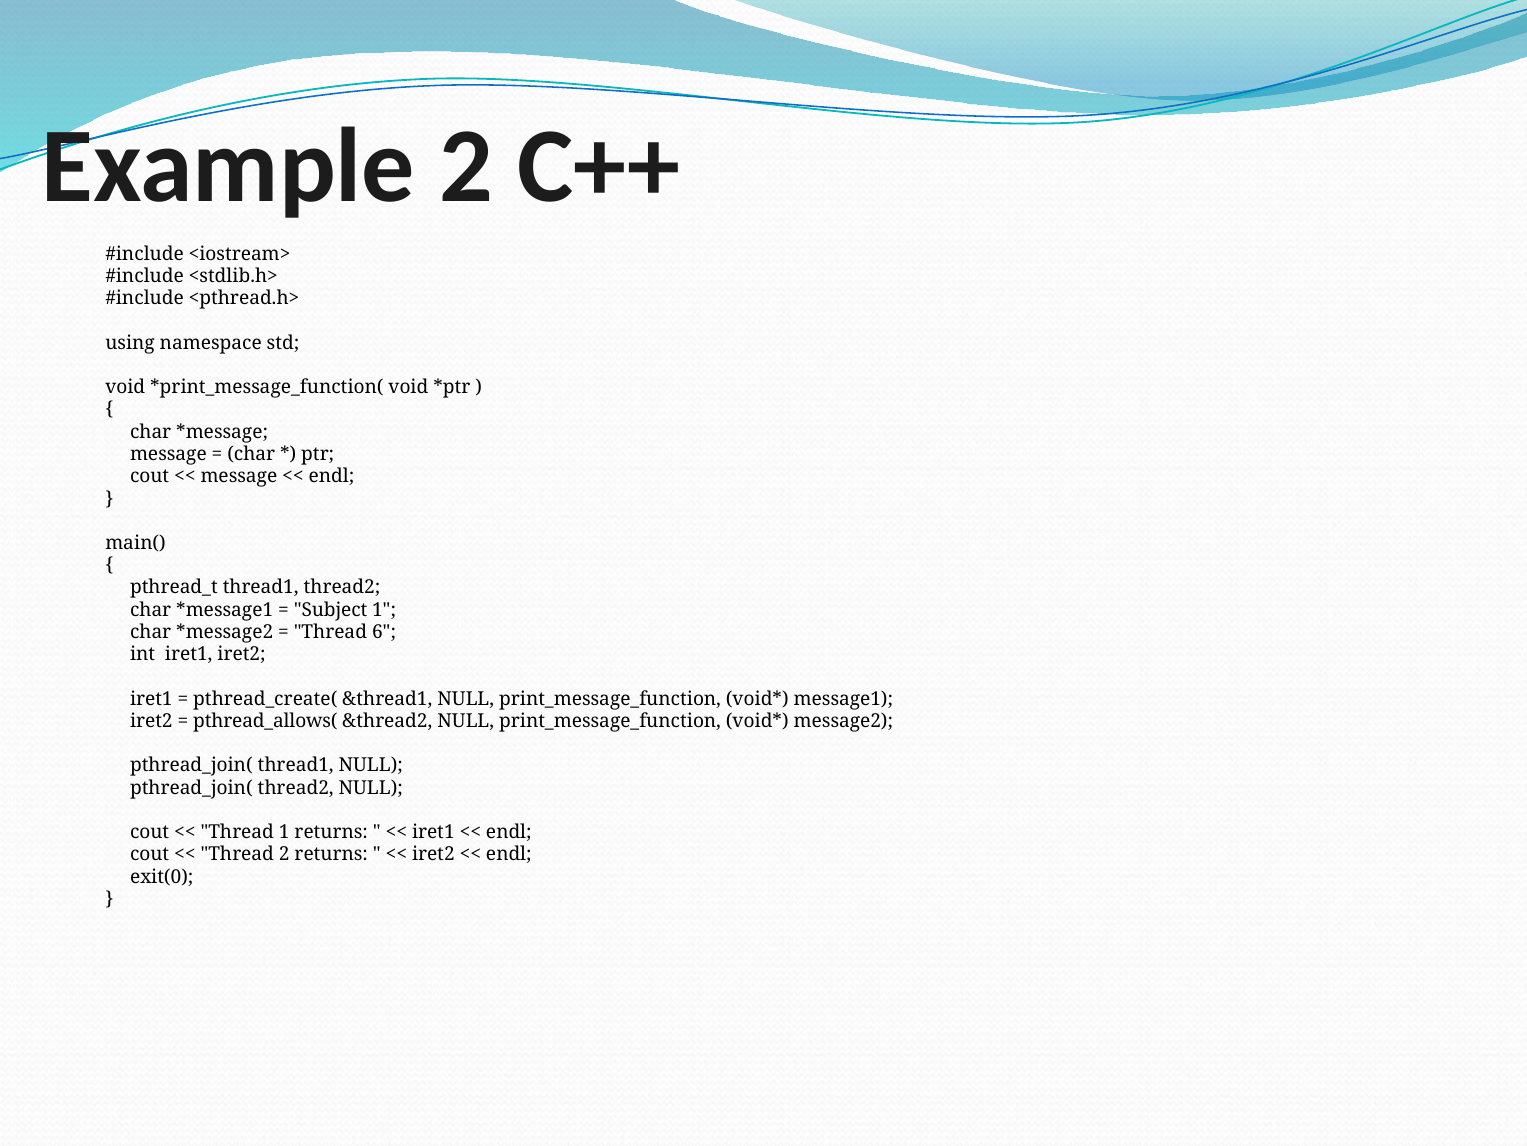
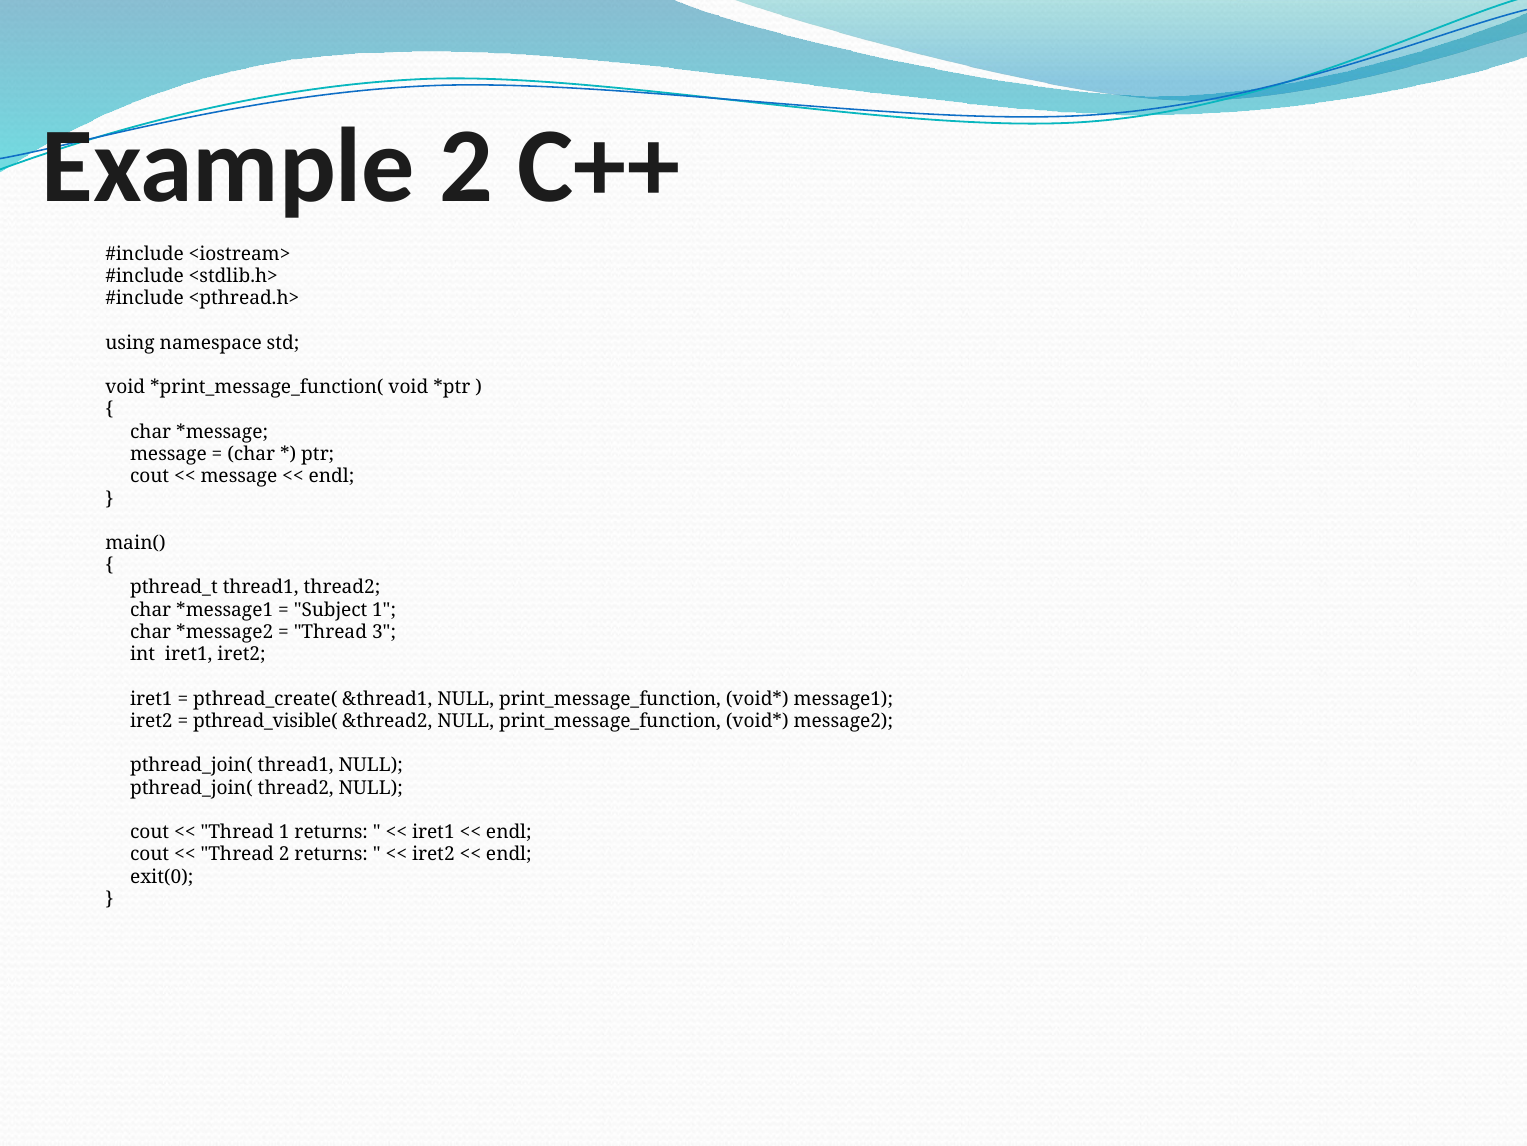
6: 6 -> 3 (384, 632)
pthread_allows(: pthread_allows( -> pthread_visible( (265, 721)
